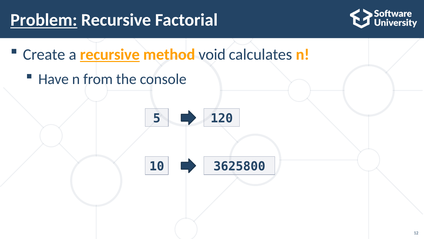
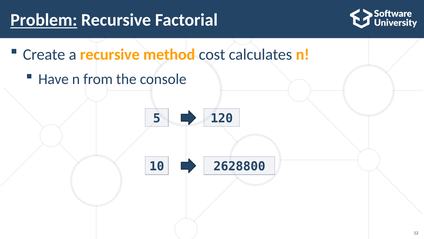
recursive underline: present -> none (110, 54)
void: void -> cost (212, 54)
3625800: 3625800 -> 2628800 (239, 166)
